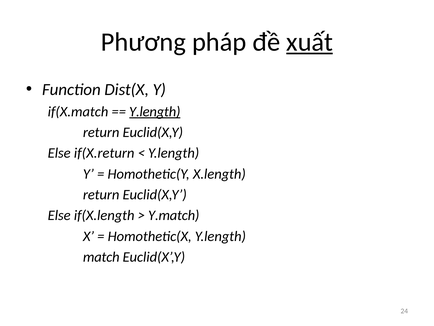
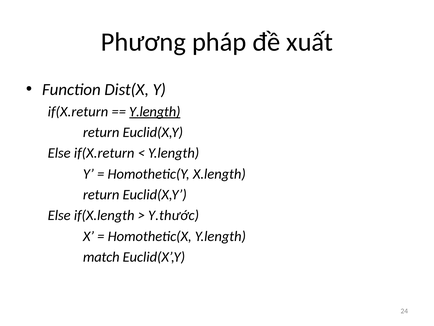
xuất underline: present -> none (310, 42)
if(X.match: if(X.match -> if(X.return (78, 111)
Y.match: Y.match -> Y.thước (174, 215)
